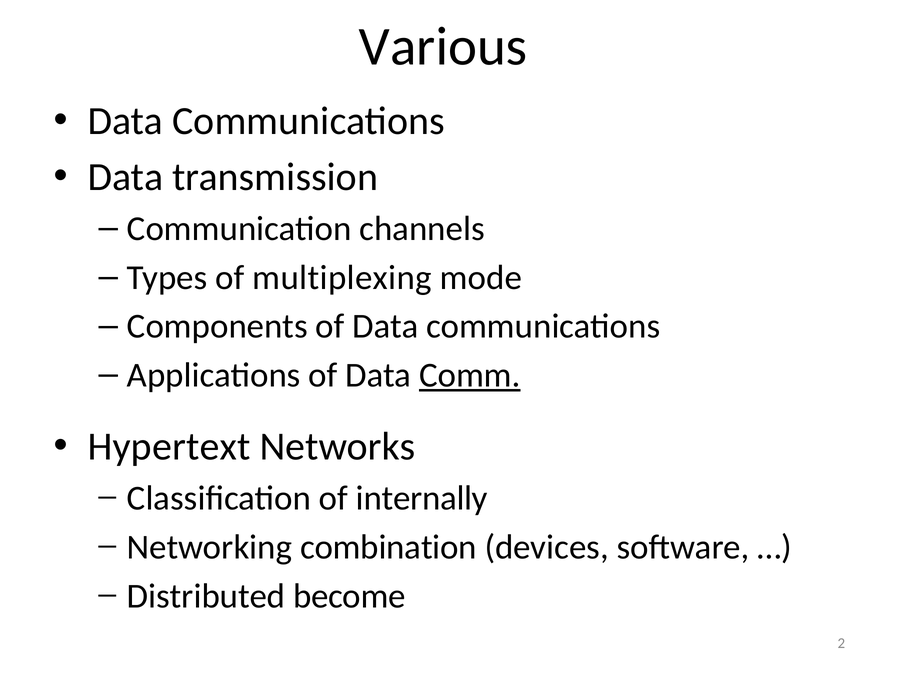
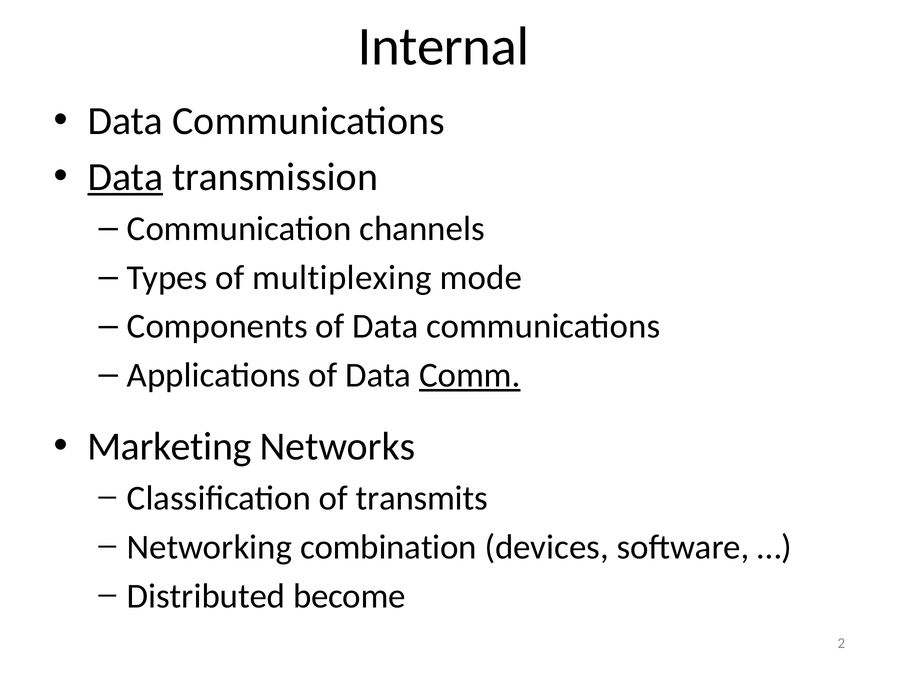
Various: Various -> Internal (443, 47)
Data underline: none -> present (125, 177)
Hypertext: Hypertext -> Marketing (169, 447)
internally: internally -> transmits (422, 499)
